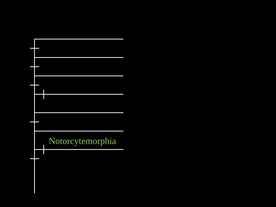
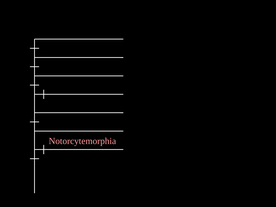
Notorcytemorphia colour: light green -> pink (82, 141)
